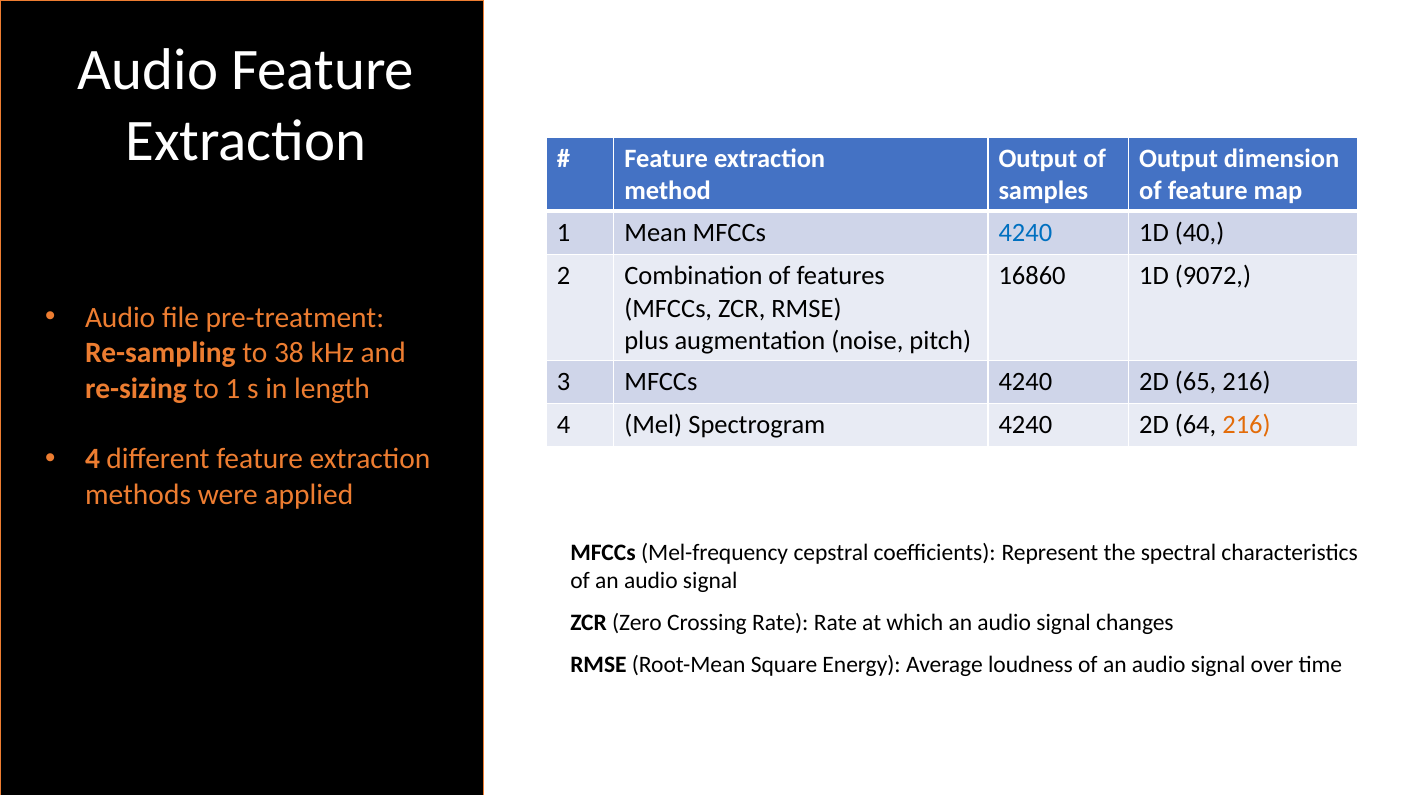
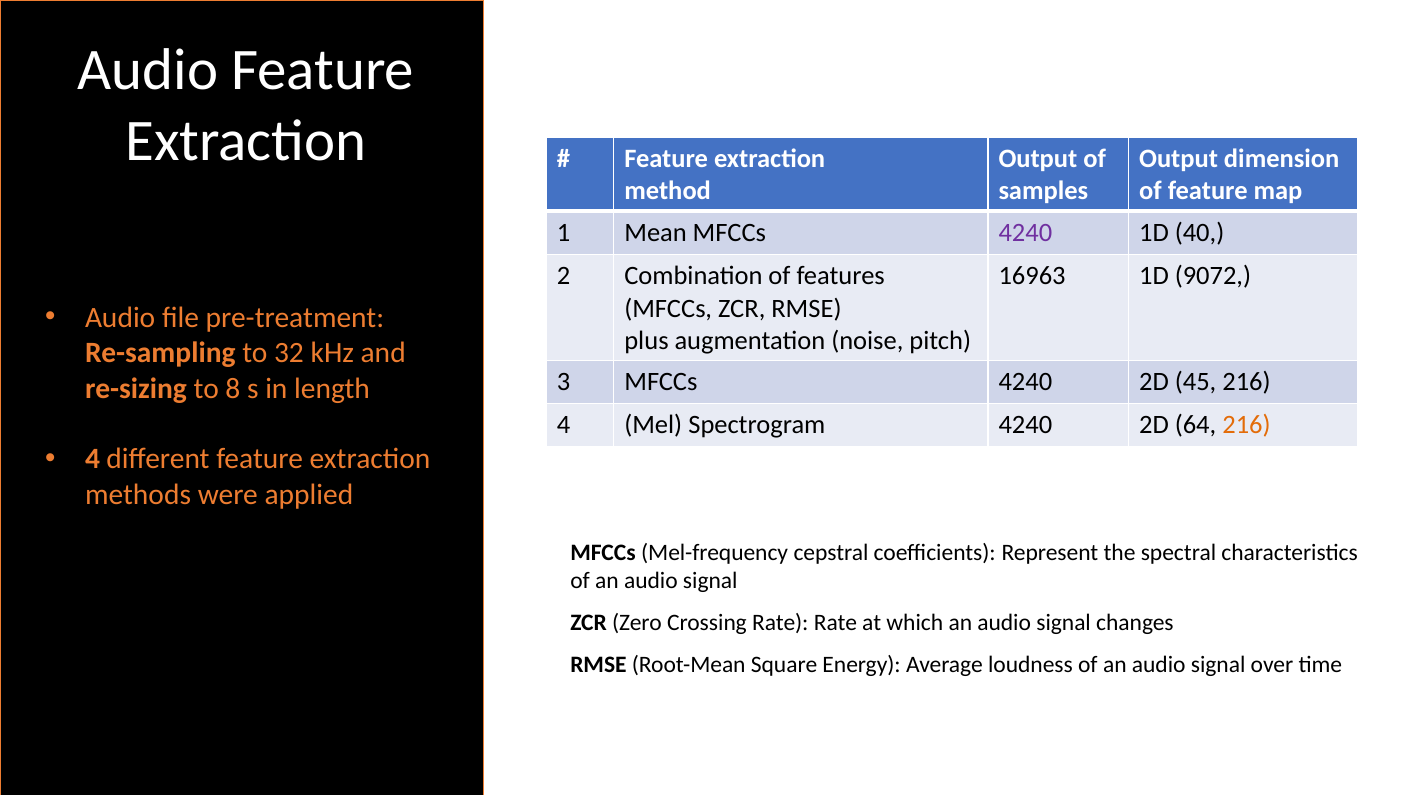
4240 colour: blue -> purple (1025, 233)
16860: 16860 -> 16963 (1032, 276)
38: 38 -> 32 (289, 353)
65: 65 -> 45 (1196, 382)
to 1: 1 -> 8 (233, 389)
